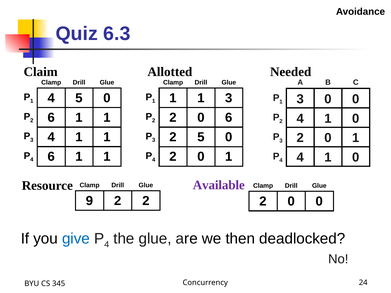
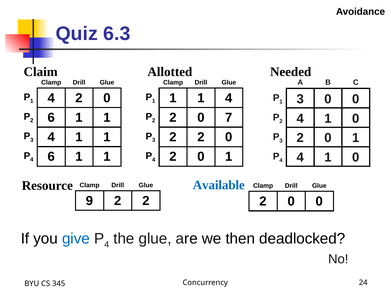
1 4 5: 5 -> 2 (79, 98)
1 1 3: 3 -> 4 (229, 98)
0 6: 6 -> 7 (229, 118)
3 2 5: 5 -> 2 (201, 137)
Available colour: purple -> blue (219, 185)
